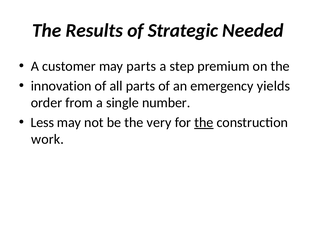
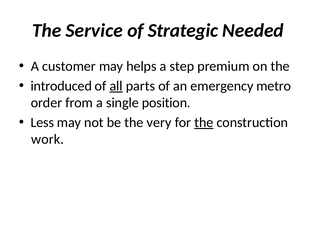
Results: Results -> Service (94, 31)
may parts: parts -> helps (141, 66)
innovation: innovation -> introduced (61, 86)
all underline: none -> present (116, 86)
yields: yields -> metro (274, 86)
number: number -> position (166, 103)
